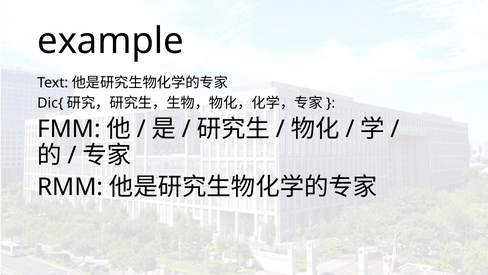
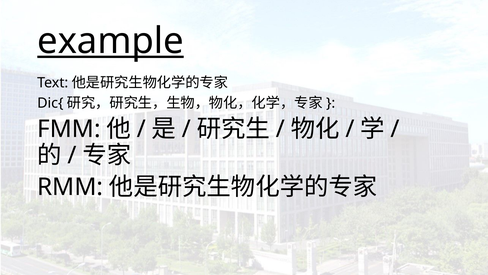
example underline: none -> present (111, 41)
